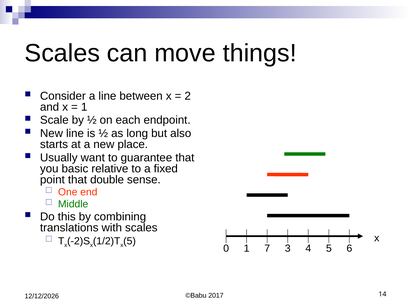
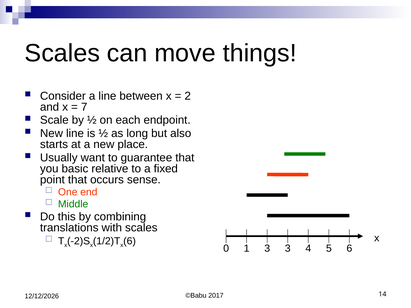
1: 1 -> 7 (84, 107)
double: double -> occurs (107, 180)
x 5: 5 -> 6 (130, 241)
1 7: 7 -> 3 (267, 249)
